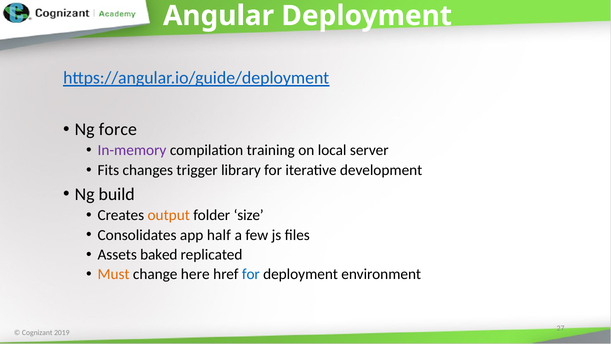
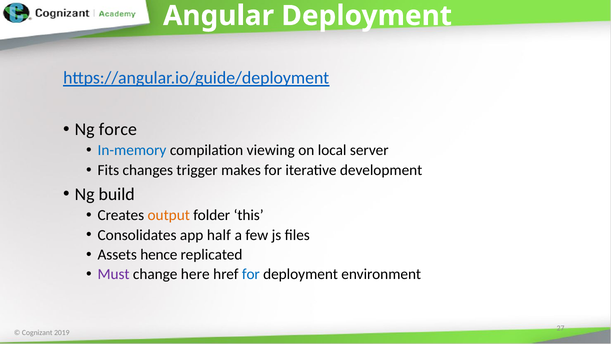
In-memory colour: purple -> blue (132, 150)
training: training -> viewing (271, 150)
library: library -> makes (241, 170)
size: size -> this (249, 215)
baked: baked -> hence (159, 254)
Must colour: orange -> purple (114, 274)
